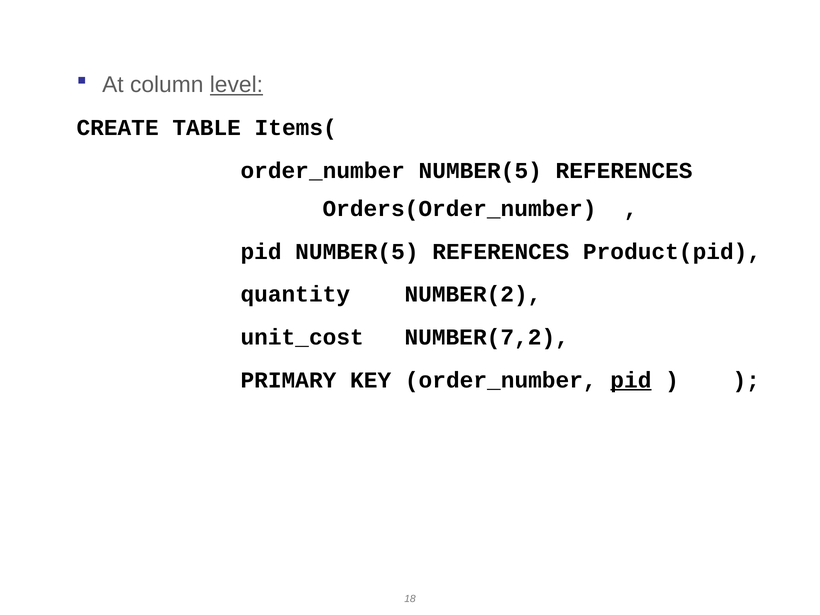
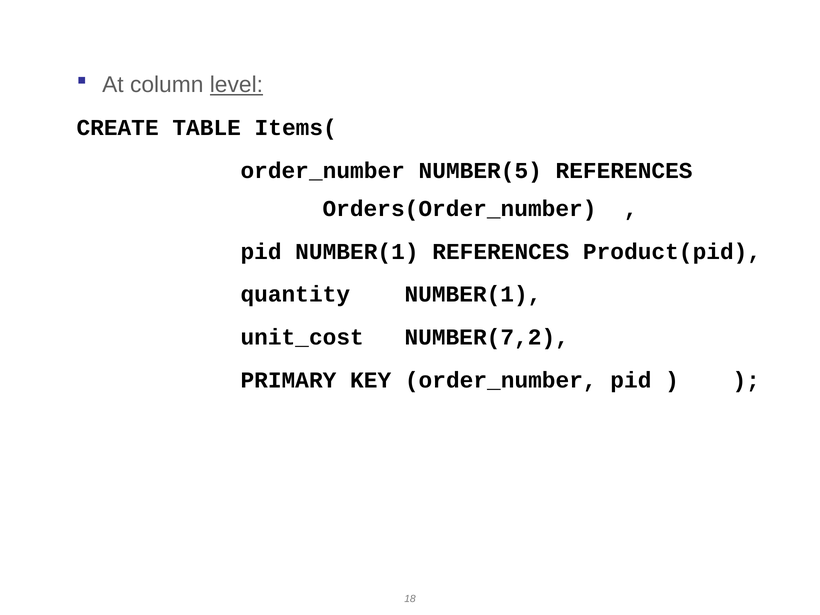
pid NUMBER(5: NUMBER(5 -> NUMBER(1 (357, 252)
quantity NUMBER(2: NUMBER(2 -> NUMBER(1 (473, 294)
pid underline: present -> none (631, 380)
